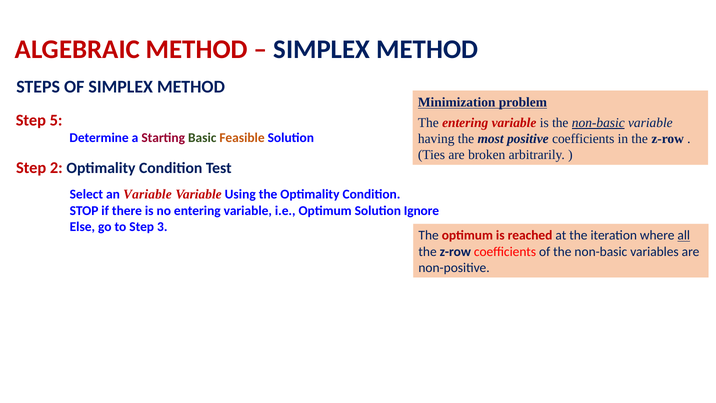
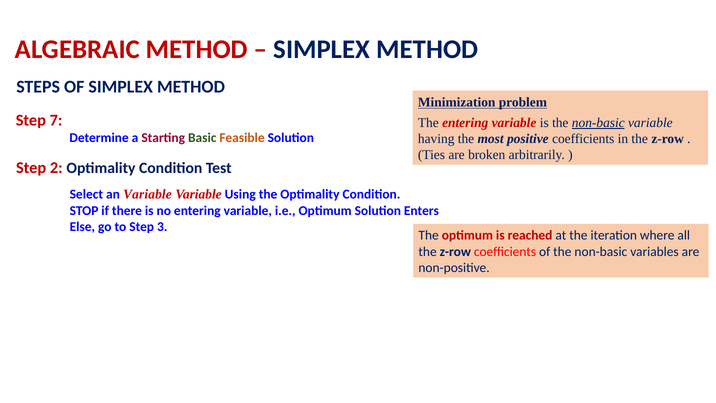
5: 5 -> 7 (56, 120)
Ignore: Ignore -> Enters (421, 211)
all underline: present -> none (684, 235)
